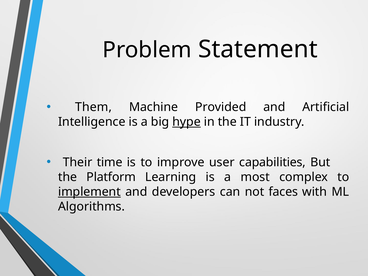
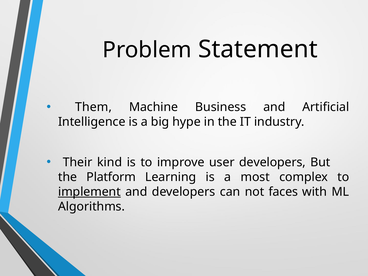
Provided: Provided -> Business (221, 107)
hype underline: present -> none (187, 122)
time: time -> kind (110, 162)
user capabilities: capabilities -> developers (272, 162)
